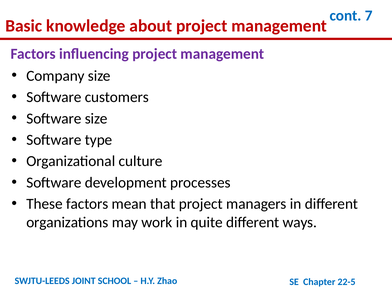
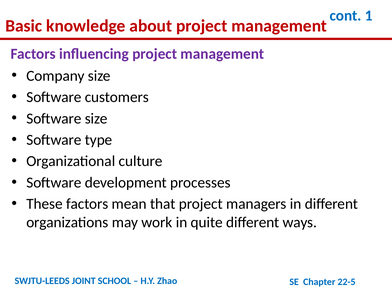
7: 7 -> 1 (369, 16)
